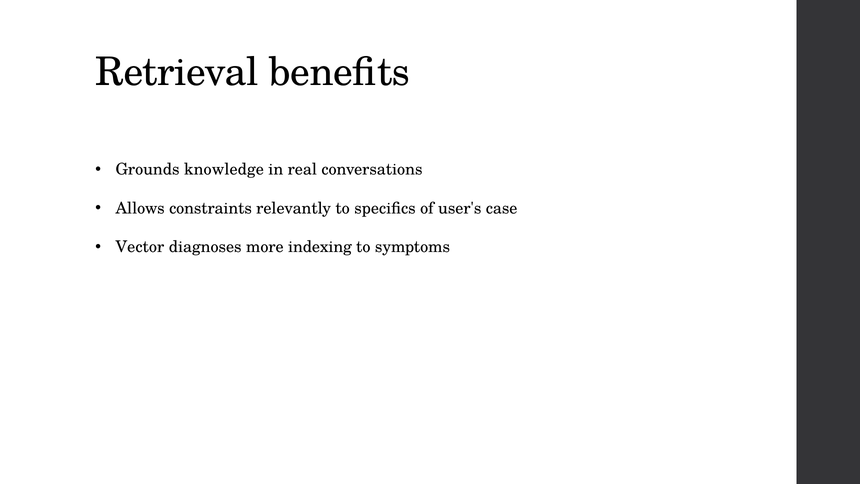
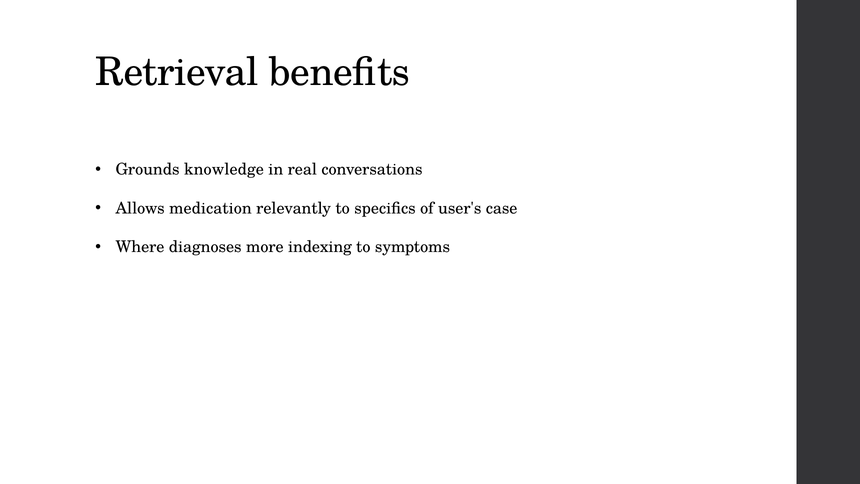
constraints: constraints -> medication (210, 208)
Vector: Vector -> Where (140, 247)
